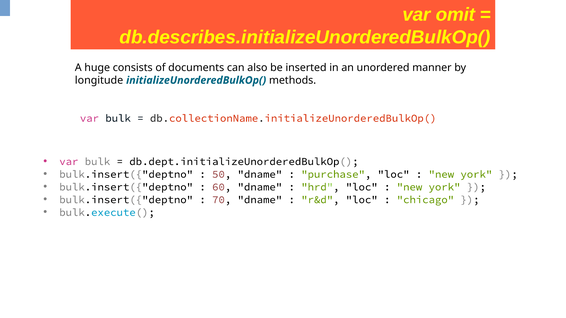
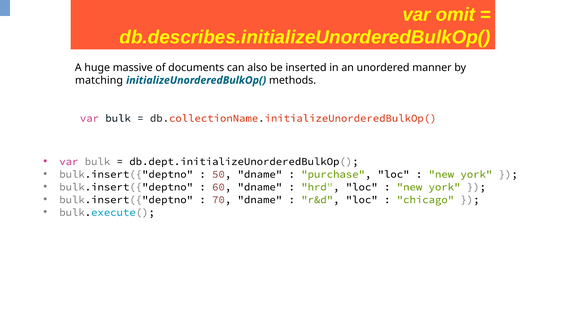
consists: consists -> massive (133, 68)
longitude: longitude -> matching (99, 80)
